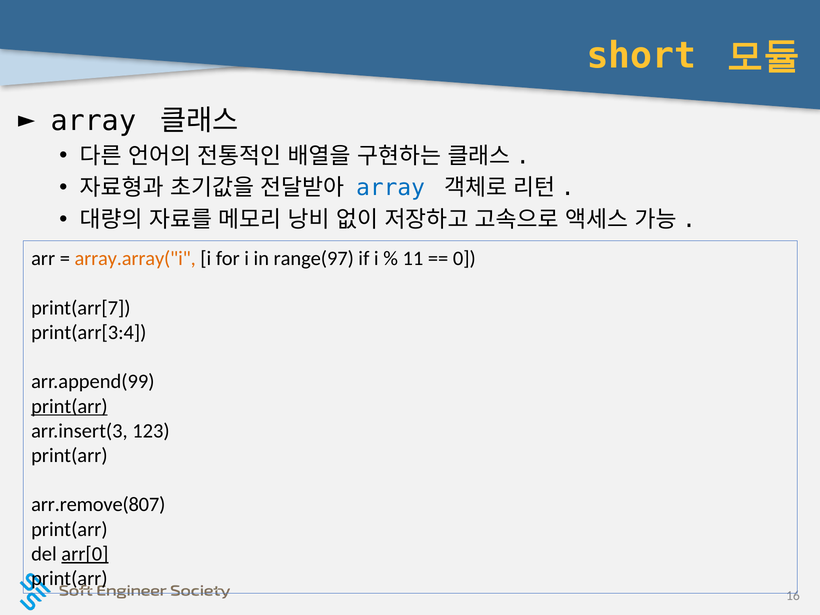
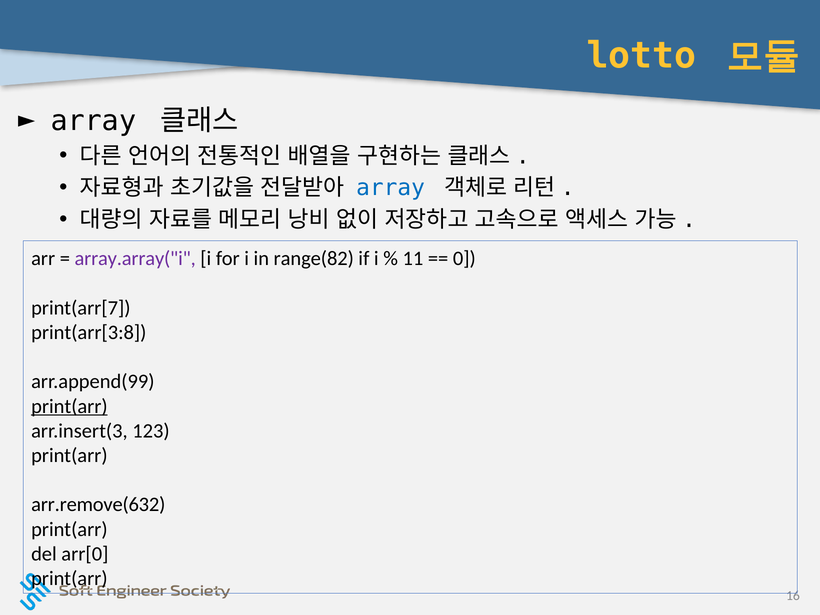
short: short -> lotto (641, 56)
array.array("i colour: orange -> purple (135, 259)
range(97: range(97 -> range(82 (314, 259)
print(arr[3:4: print(arr[3:4 -> print(arr[3:8 (89, 333)
arr.remove(807: arr.remove(807 -> arr.remove(632 (98, 505)
arr[0 underline: present -> none (85, 554)
